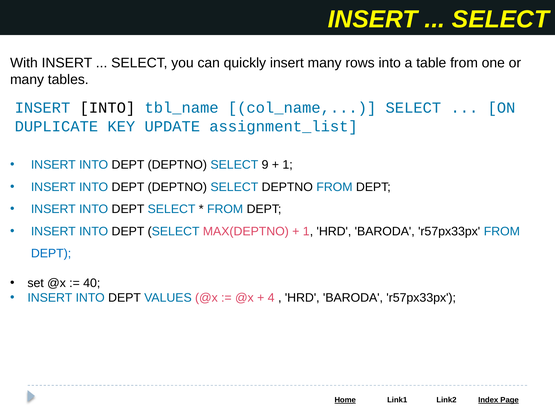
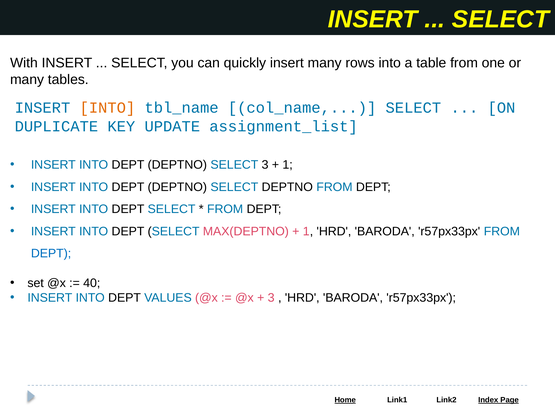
INTO colour: black -> orange (107, 108)
SELECT 9: 9 -> 3 (265, 165)
4: 4 -> 3 (271, 298)
